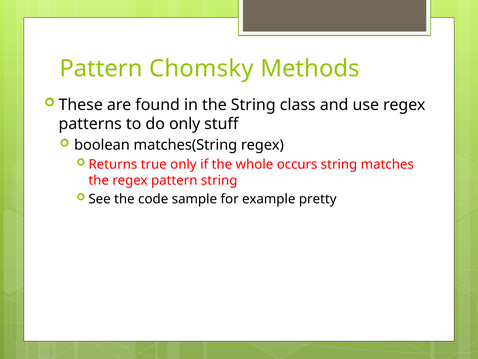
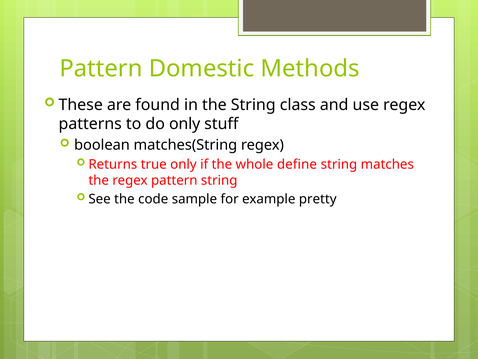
Chomsky: Chomsky -> Domestic (201, 69)
occurs: occurs -> define (297, 164)
